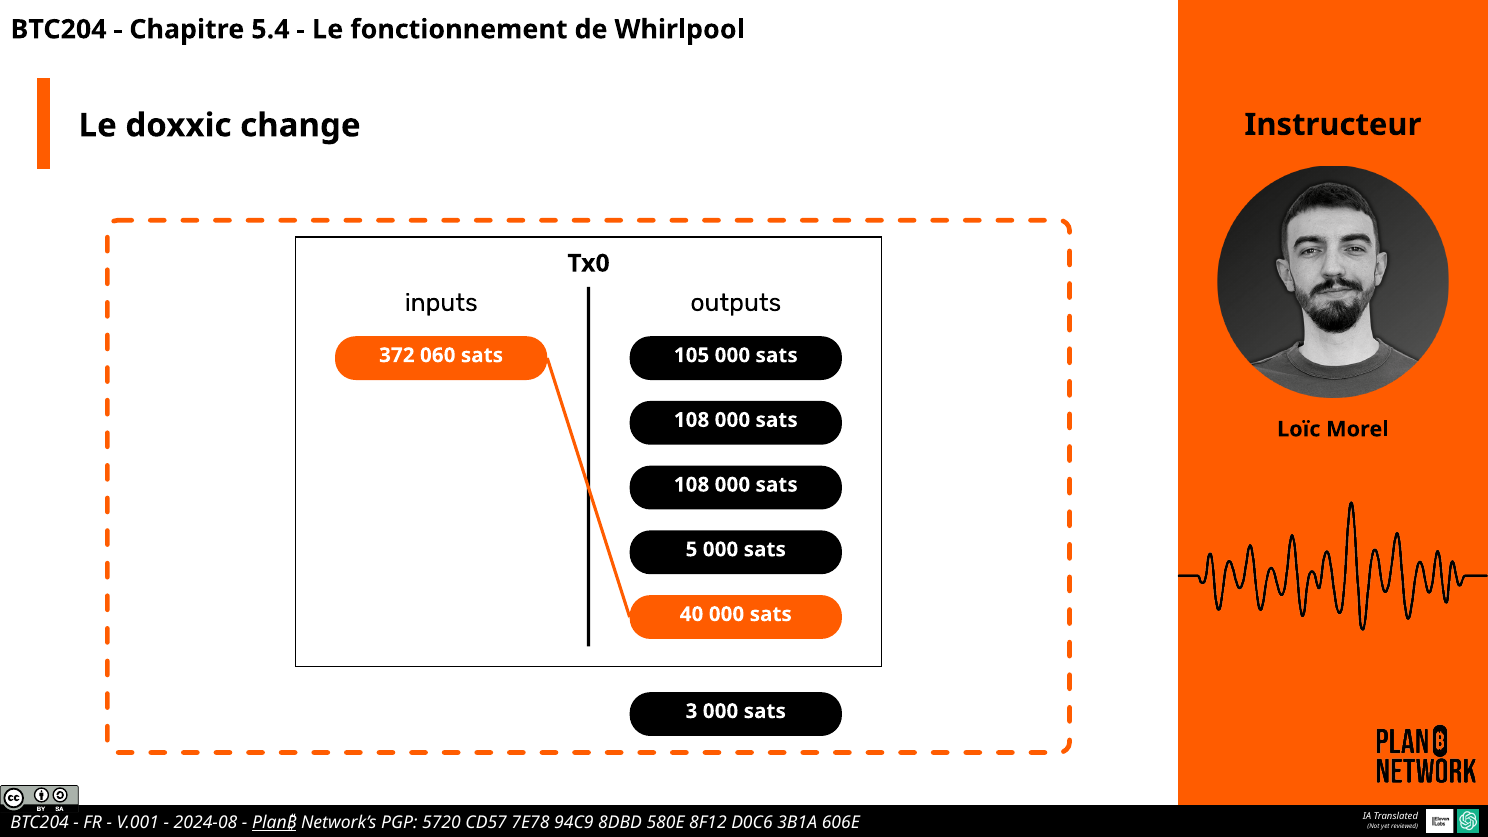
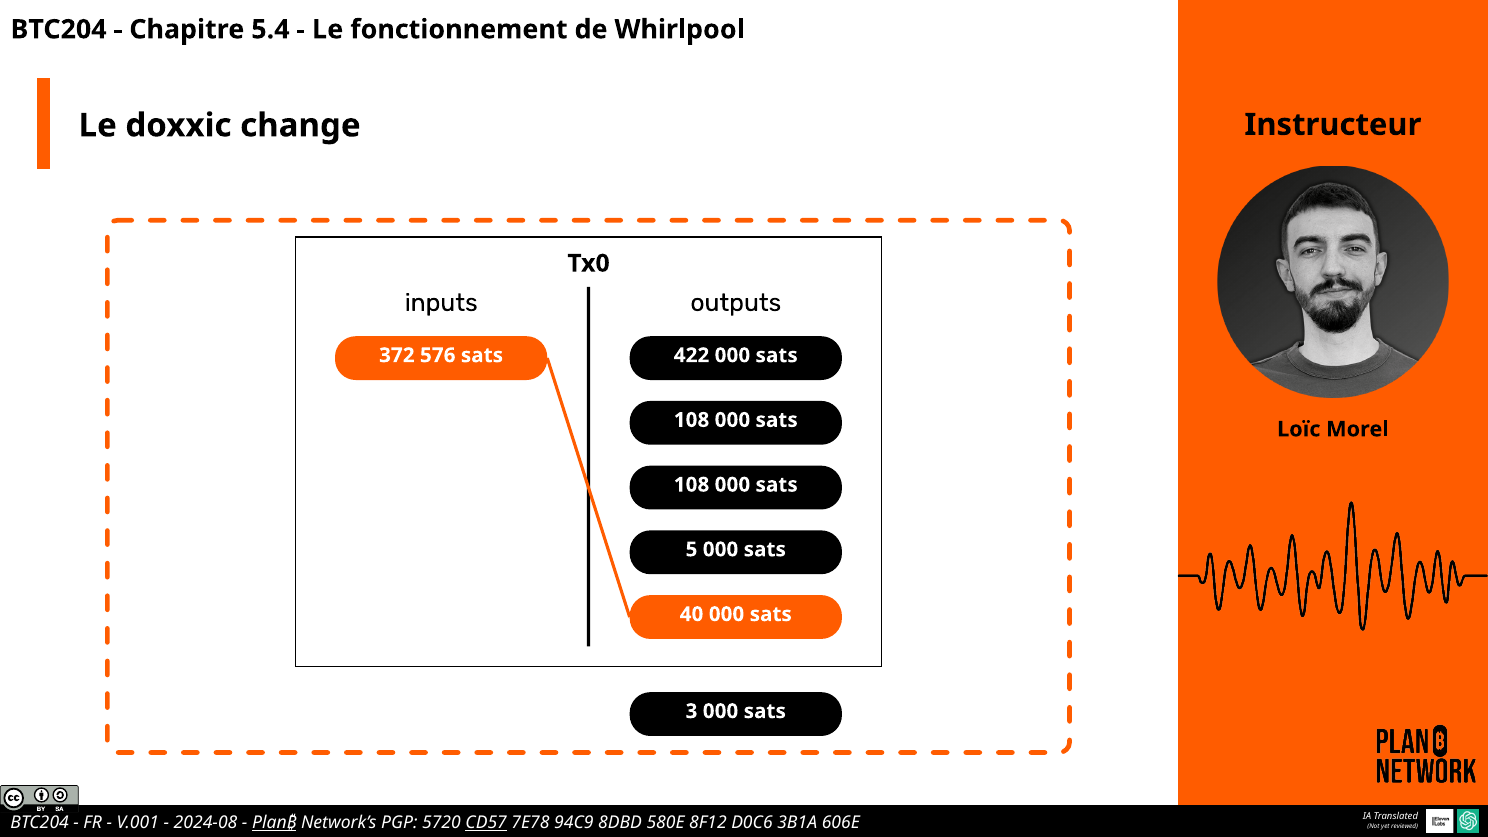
060: 060 -> 576 (438, 355)
105: 105 -> 422 (692, 355)
CD57 underline: none -> present (486, 823)
